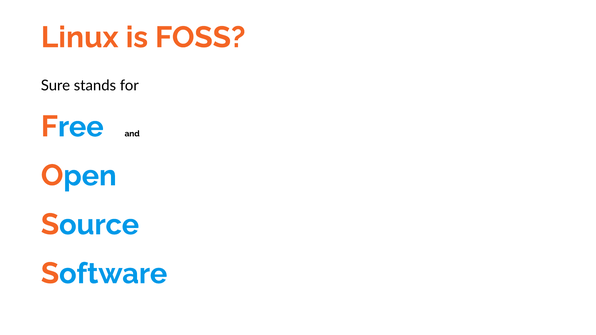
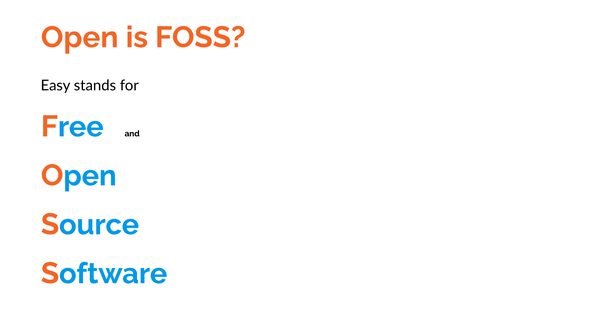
Linux: Linux -> Open (80, 37)
Sure: Sure -> Easy (56, 86)
